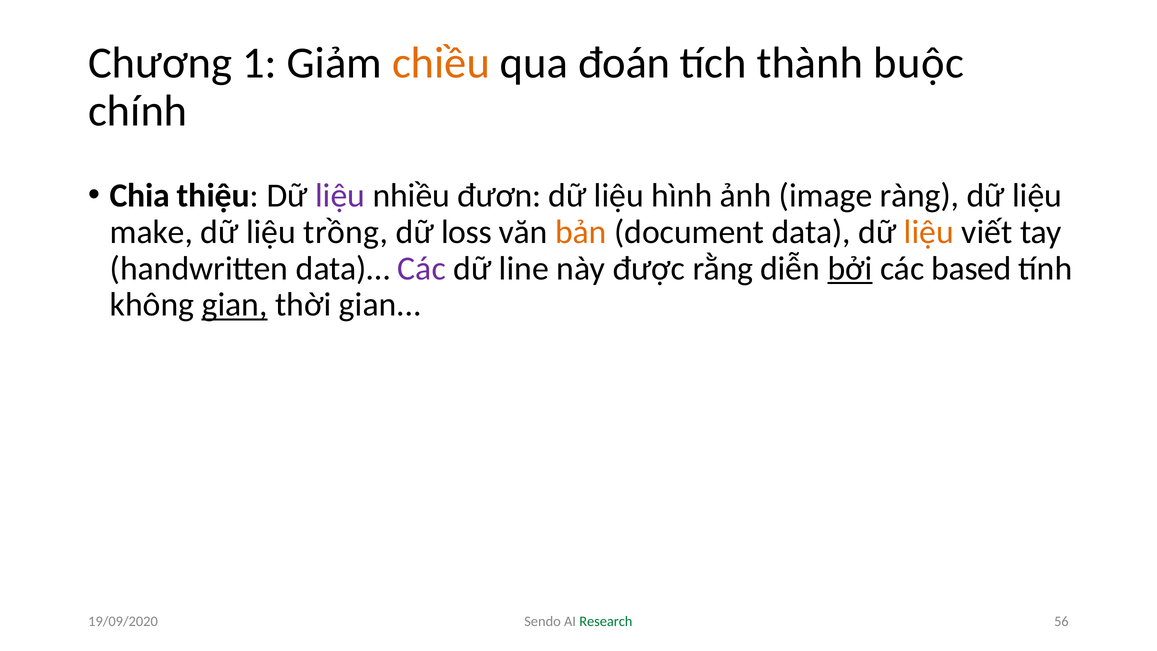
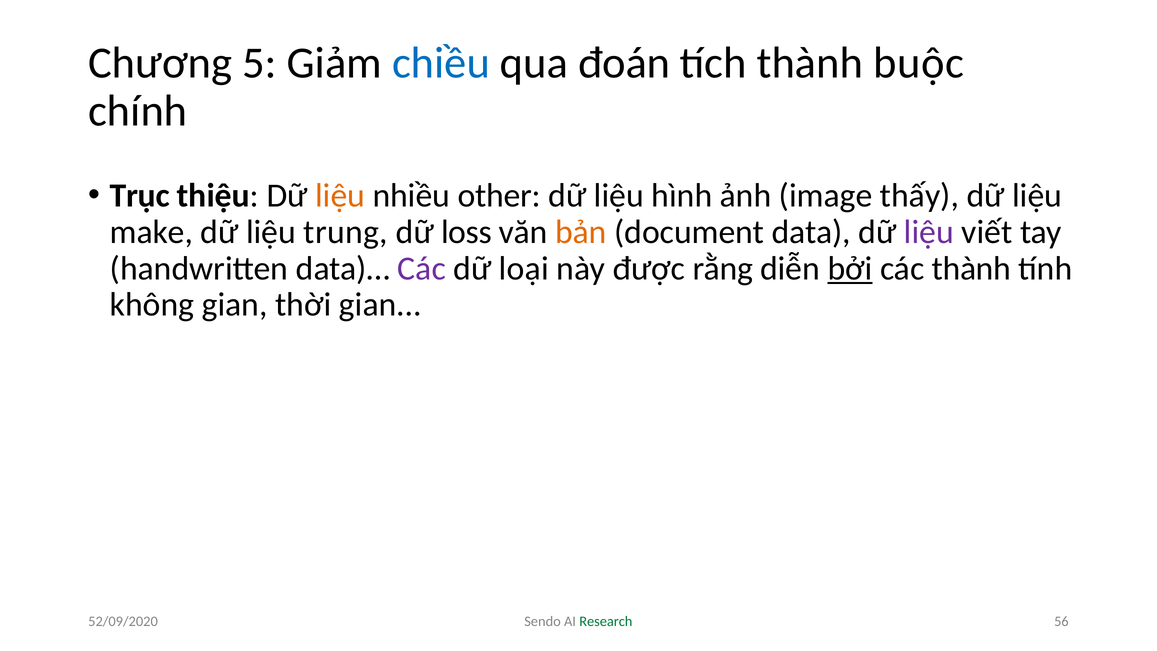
1: 1 -> 5 (260, 63)
chiều colour: orange -> blue (441, 63)
Chia: Chia -> Trục (140, 196)
liệu colour: purple -> orange (340, 196)
đươn: đươn -> other (499, 196)
ràng: ràng -> thấy (919, 196)
trồng: trồng -> trung (346, 232)
liệu colour: orange -> purple (929, 232)
line: line -> loại (524, 268)
các based: based -> thành (971, 268)
gian underline: present -> none (235, 305)
19/09/2020: 19/09/2020 -> 52/09/2020 (123, 622)
